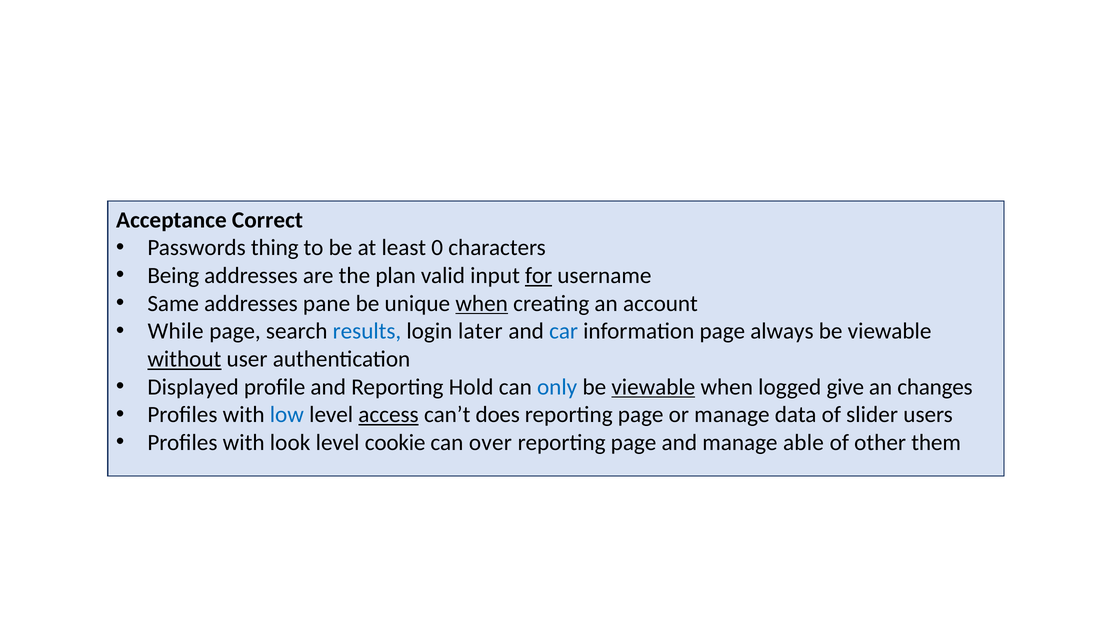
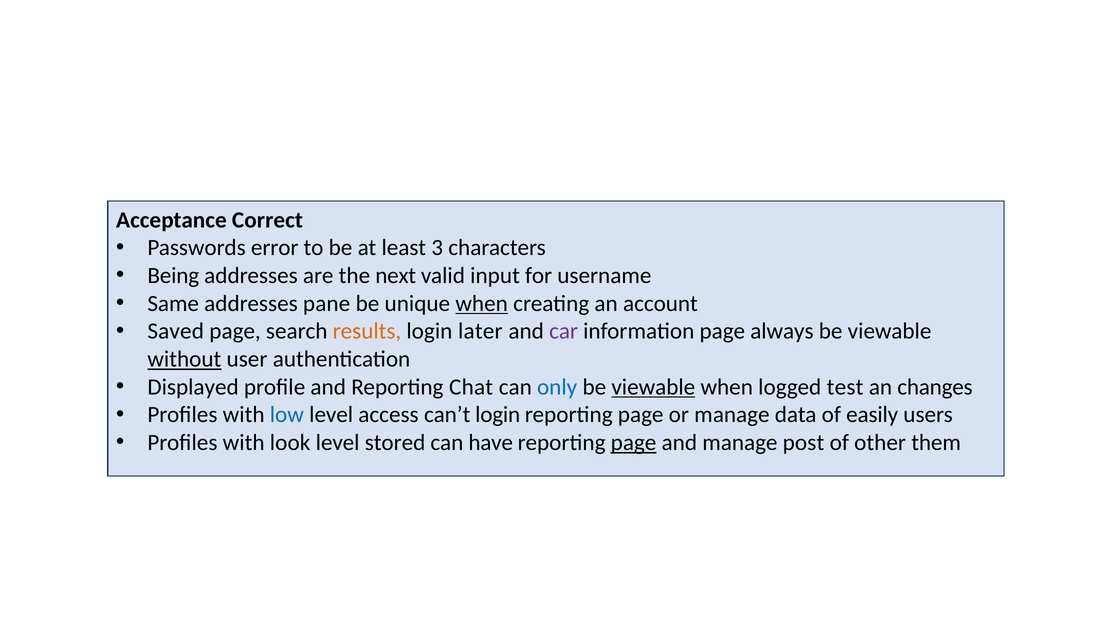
thing: thing -> error (275, 248)
0: 0 -> 3 (437, 248)
plan: plan -> next (396, 275)
for underline: present -> none (539, 275)
While: While -> Saved (176, 331)
results colour: blue -> orange (367, 331)
car colour: blue -> purple (564, 331)
Hold: Hold -> Chat (471, 387)
give: give -> test (845, 387)
access underline: present -> none (388, 414)
can’t does: does -> login (498, 414)
slider: slider -> easily (872, 414)
cookie: cookie -> stored (395, 442)
over: over -> have (491, 442)
page underline: none -> present (634, 442)
able: able -> post (803, 442)
